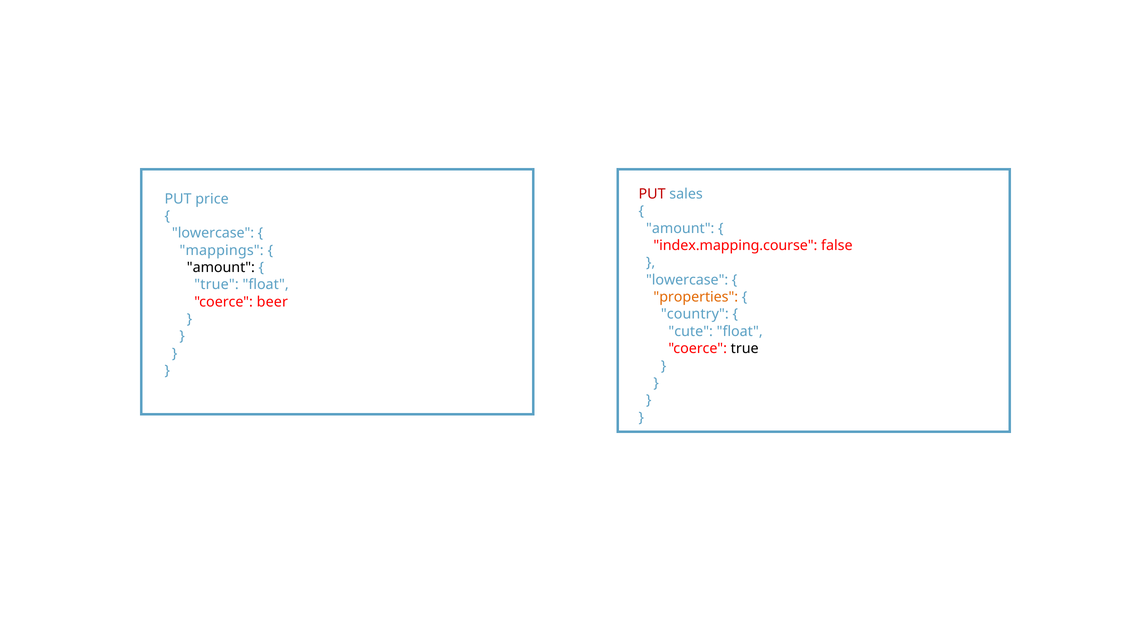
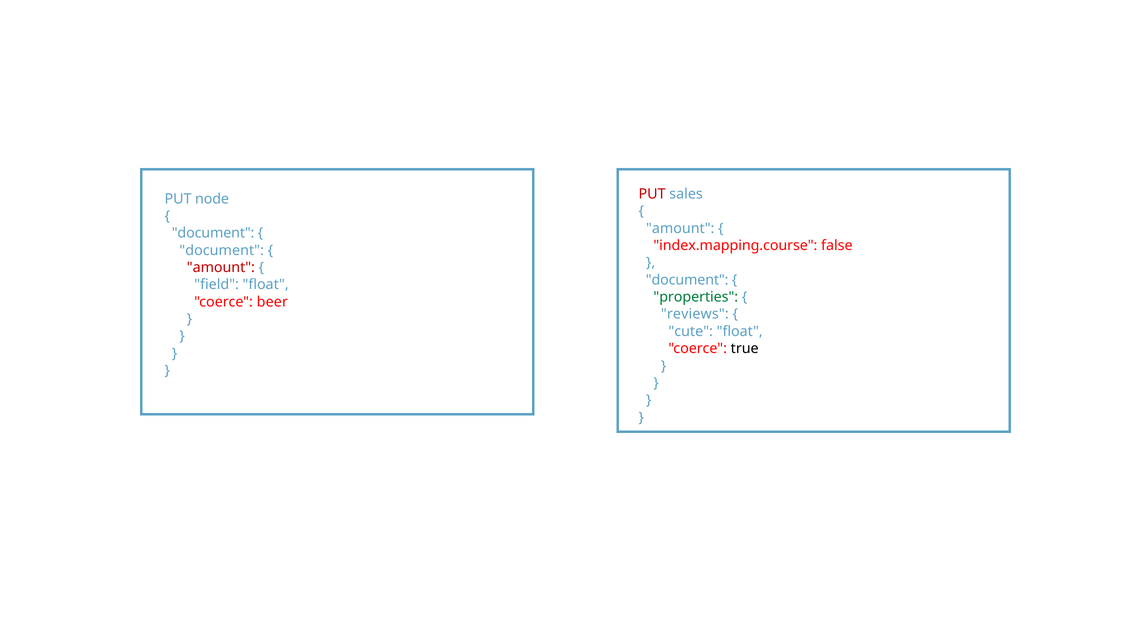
price: price -> node (212, 199)
lowercase: lowercase -> document (213, 233)
mappings: mappings -> document (222, 250)
amount colour: black -> red (221, 268)
lowercase: lowercase -> document (687, 280)
true: true -> field (217, 285)
properties colour: orange -> green (696, 297)
country: country -> reviews (695, 314)
